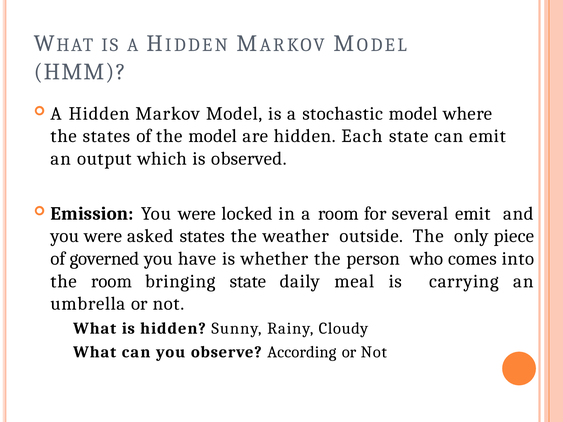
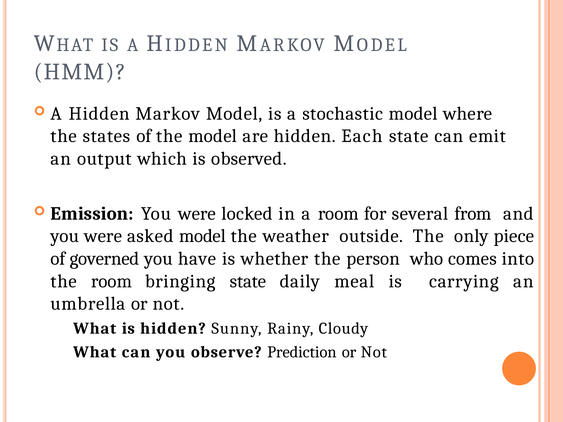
several emit: emit -> from (473, 214)
asked states: states -> model (202, 236)
According: According -> Prediction (302, 352)
